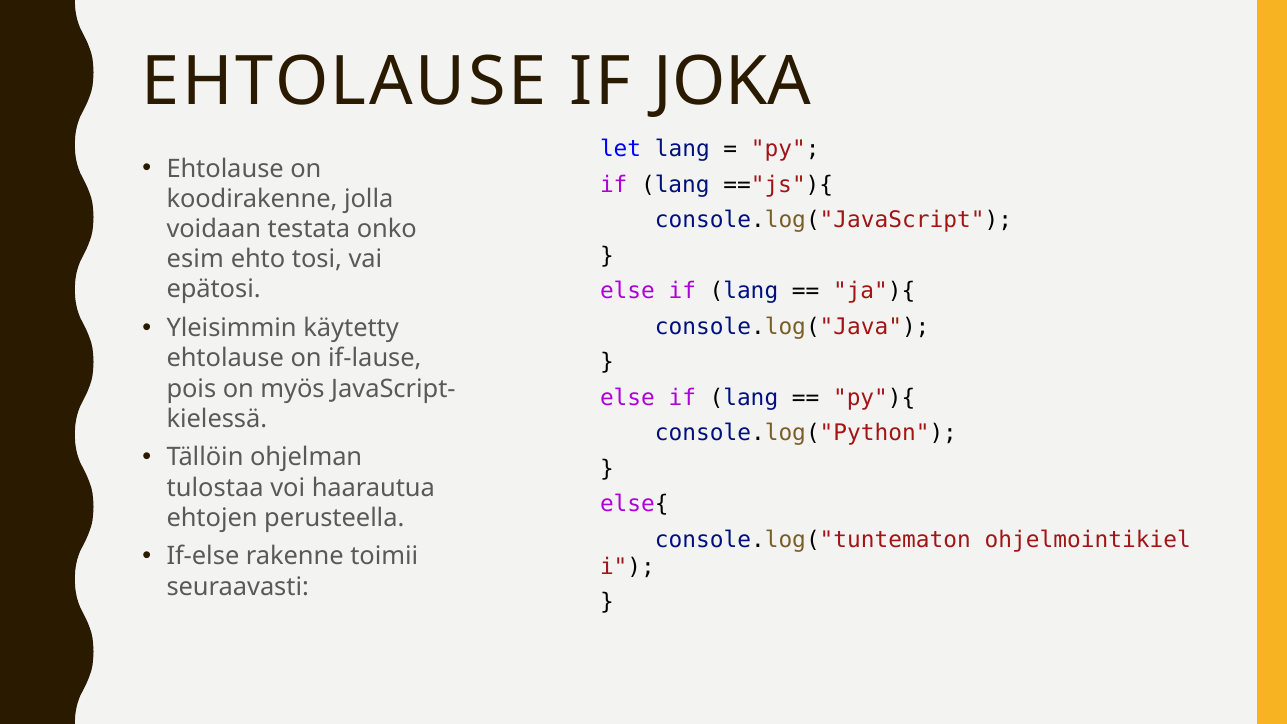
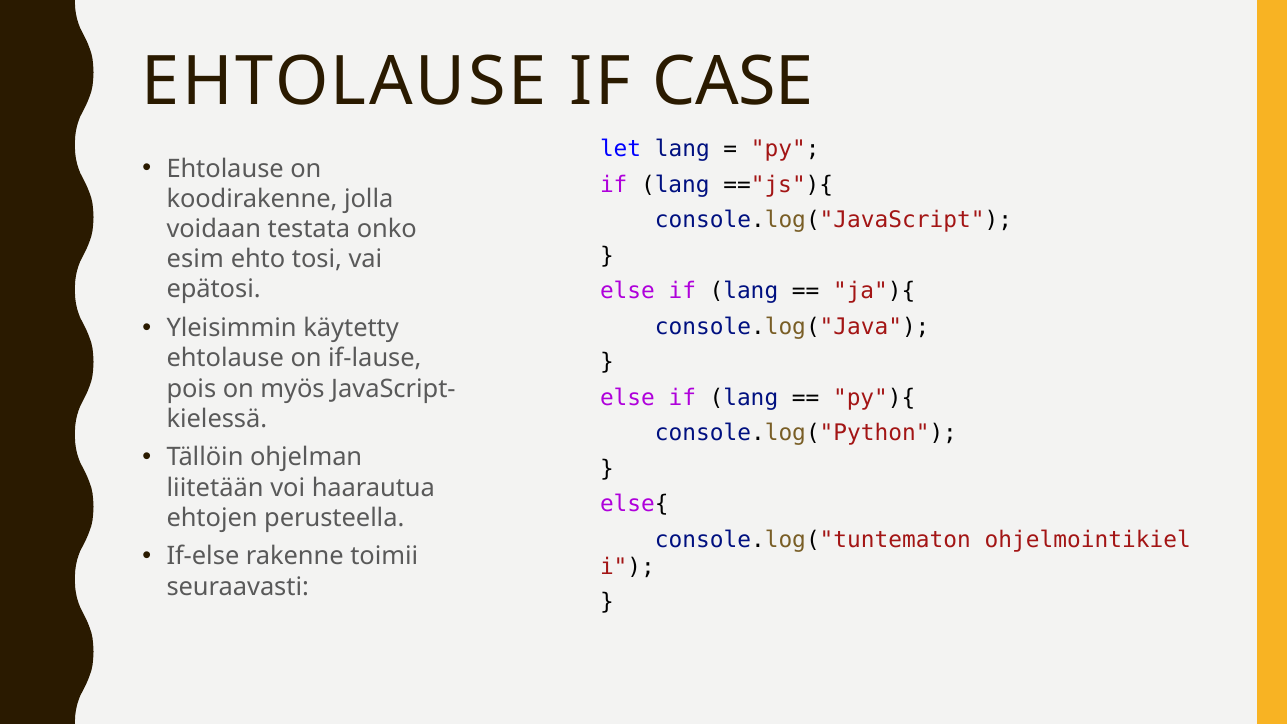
JOKA: JOKA -> CASE (733, 82)
tulostaa: tulostaa -> liitetään (215, 488)
